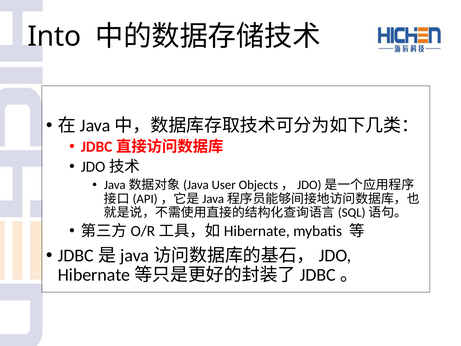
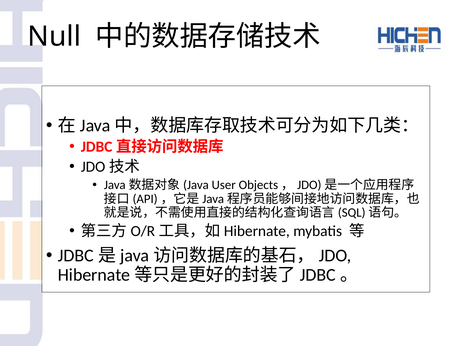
Into: Into -> Null (54, 37)
